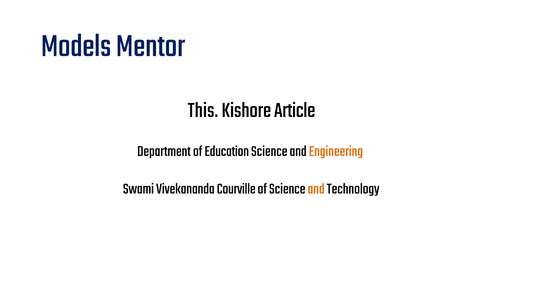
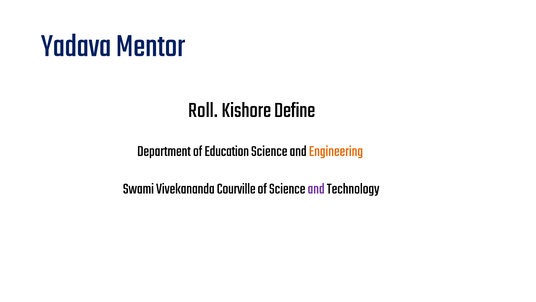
Models: Models -> Yadava (76, 45)
This: This -> Roll (203, 109)
Article: Article -> Define (295, 109)
and colour: orange -> purple (316, 188)
